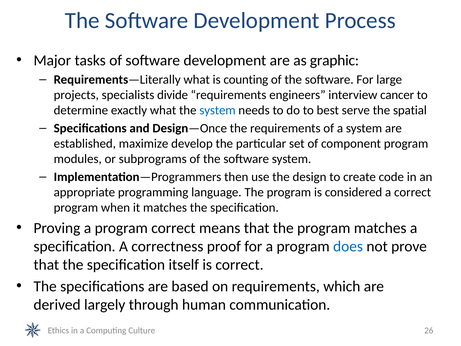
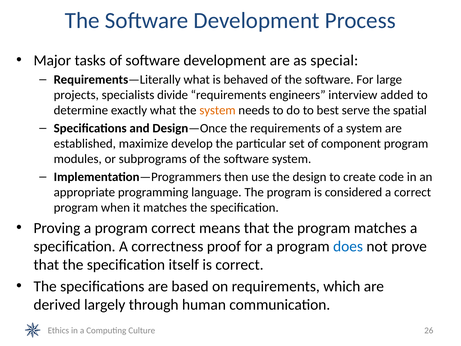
graphic: graphic -> special (334, 60)
counting: counting -> behaved (246, 80)
cancer: cancer -> added (397, 95)
system colour: blue -> orange (217, 110)
